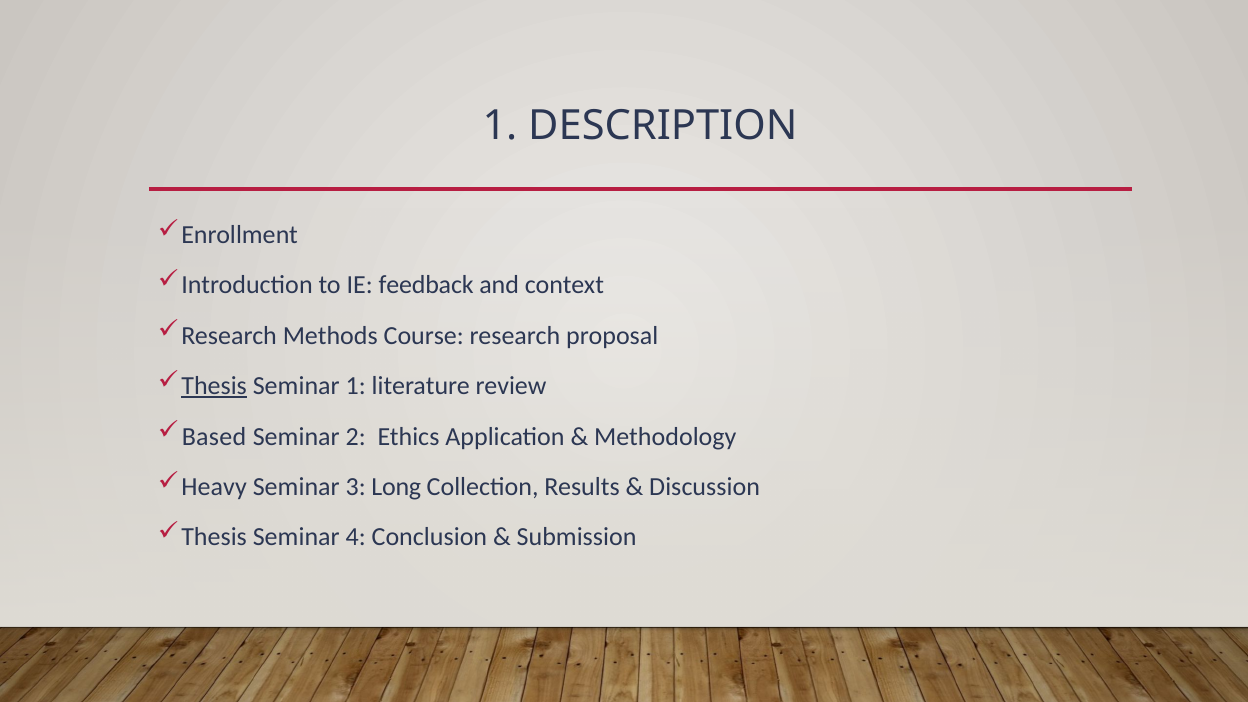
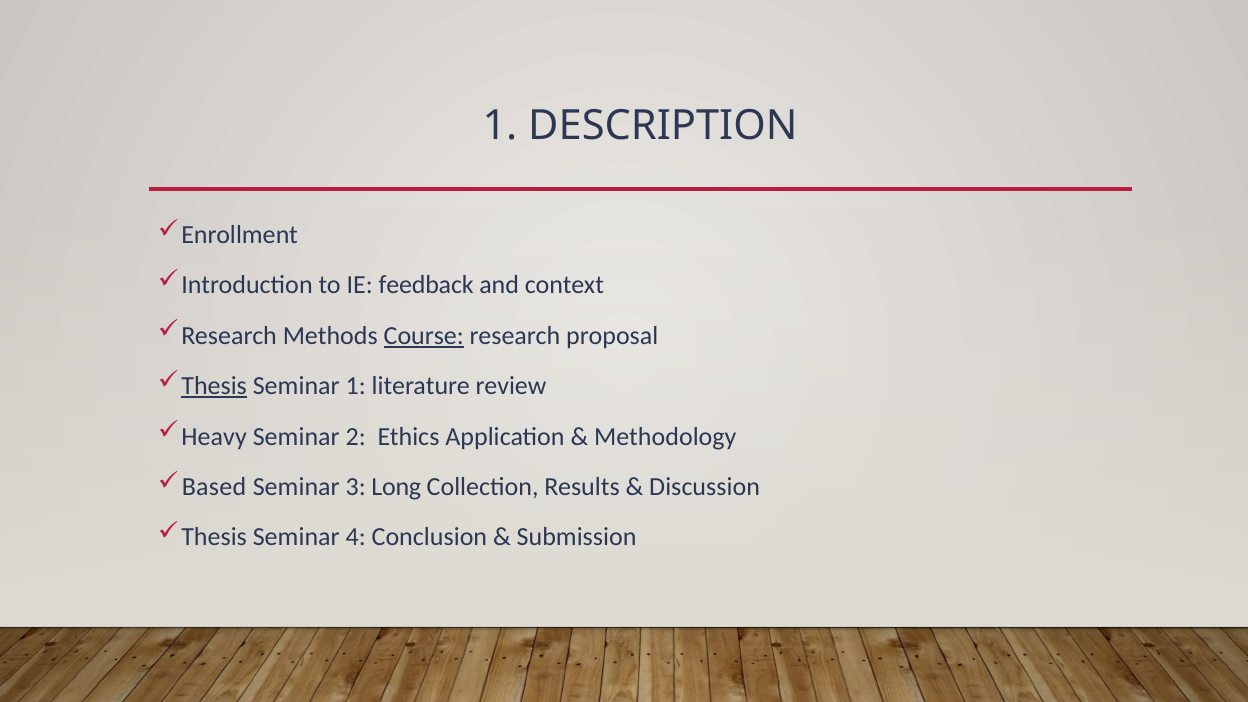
Course underline: none -> present (424, 336)
Based: Based -> Heavy (214, 436)
Heavy: Heavy -> Based (214, 487)
